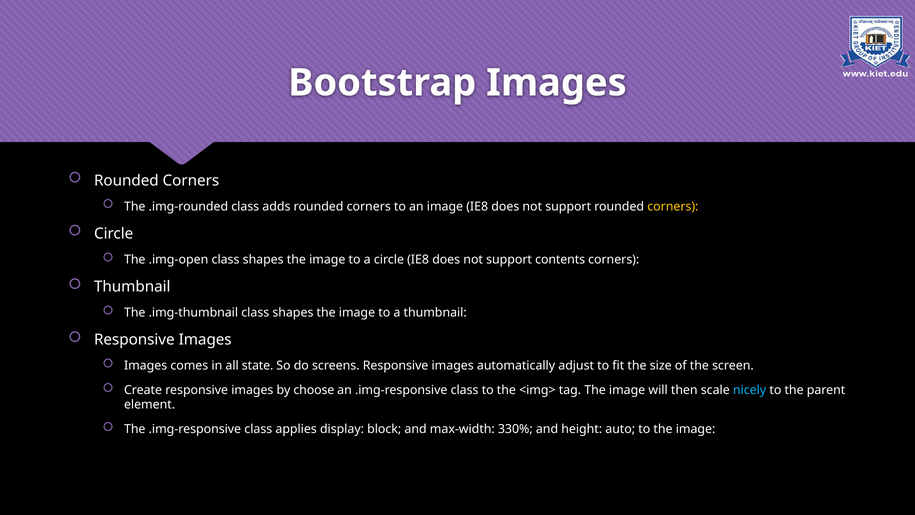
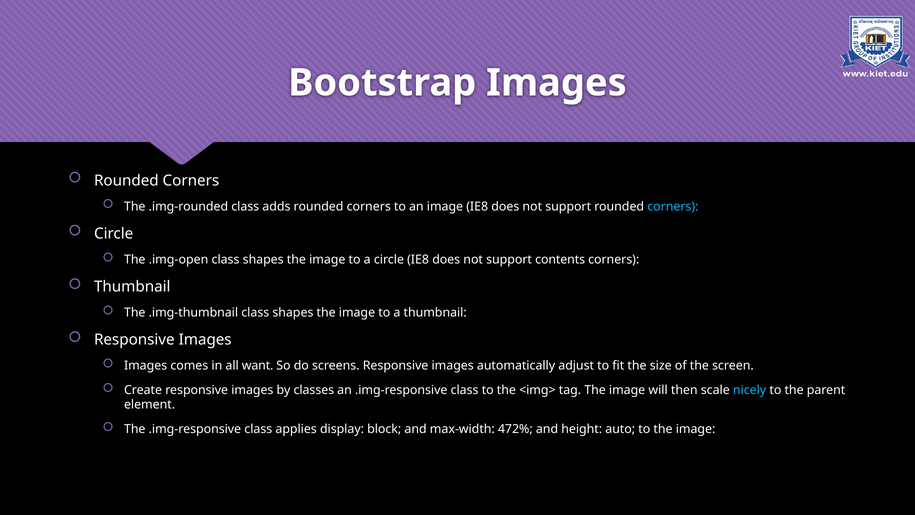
corners colour: yellow -> light blue (673, 206)
state: state -> want (258, 365)
choose: choose -> classes (314, 390)
330%: 330% -> 472% (515, 429)
